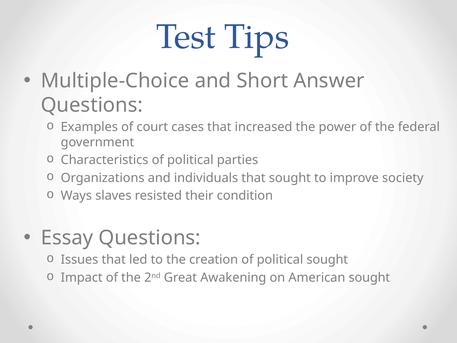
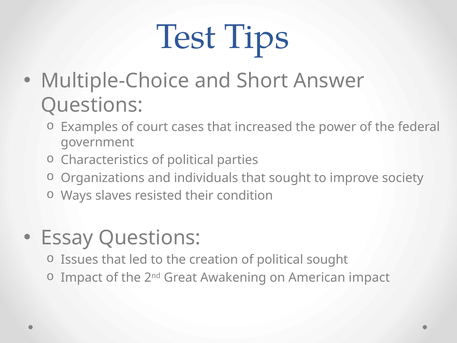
American sought: sought -> impact (369, 277)
